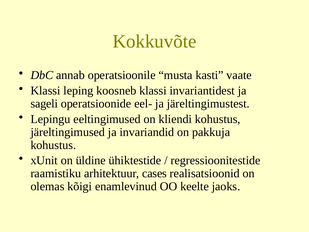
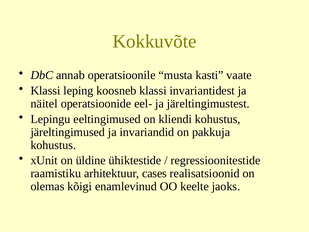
sageli: sageli -> näitel (44, 104)
